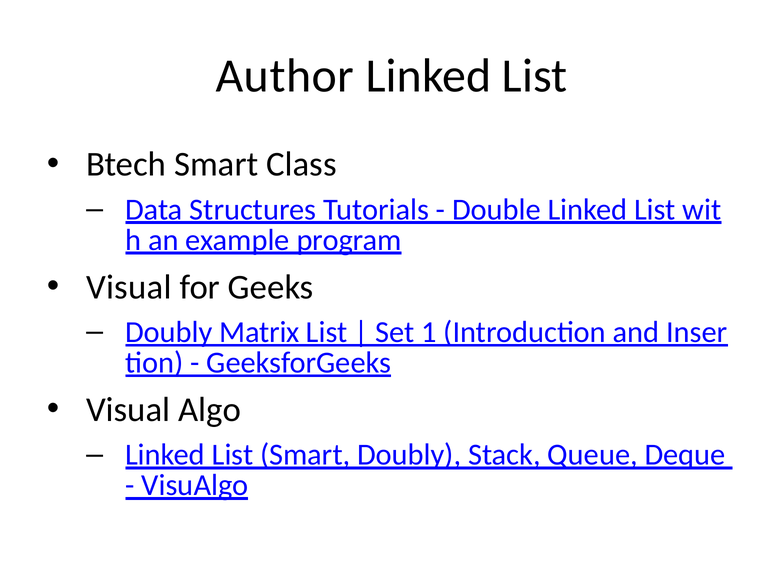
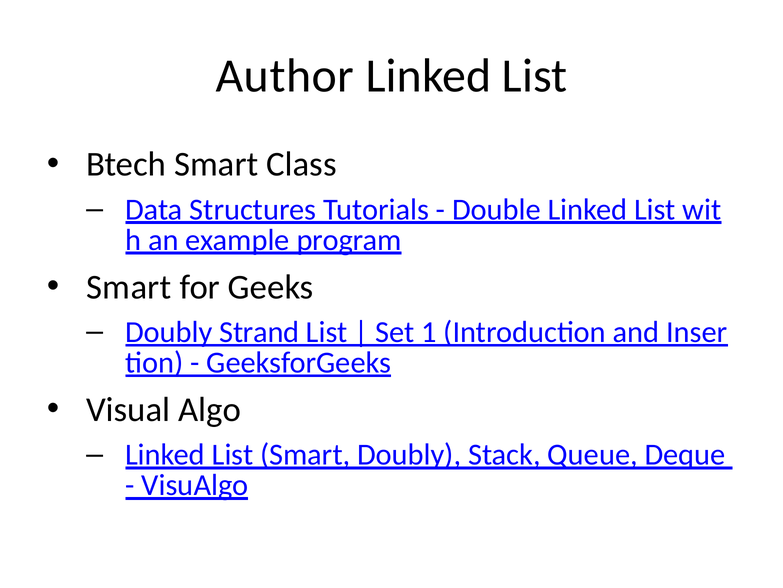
Visual: Visual -> Smart (129, 287)
Matrix: Matrix -> Strand (259, 332)
